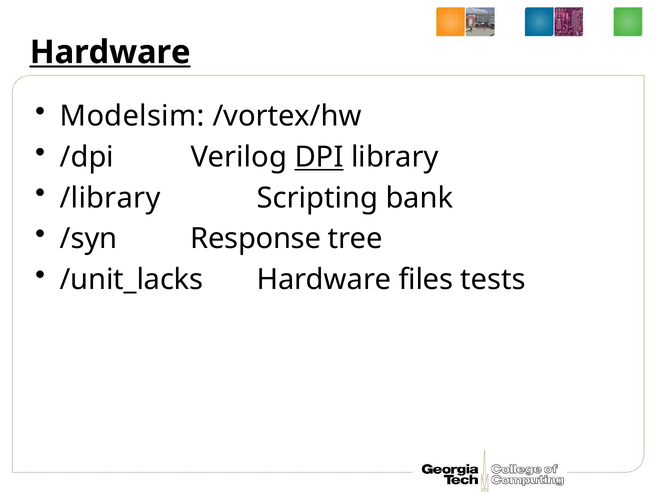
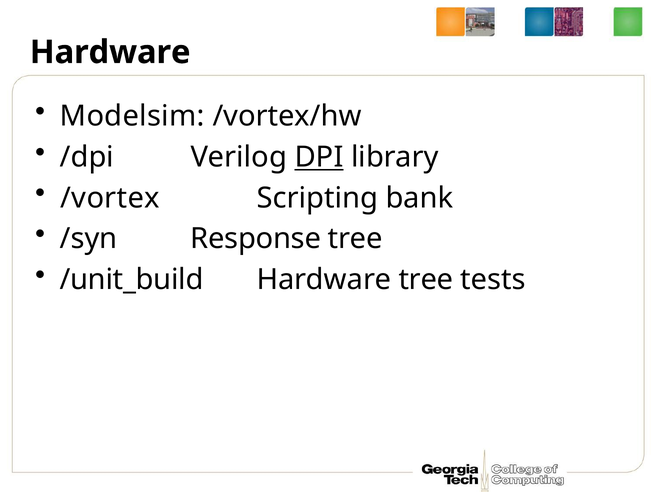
Hardware underline: present -> none (110, 52)
/library: /library -> /vortex (110, 198)
/unit_lacks: /unit_lacks -> /unit_build (132, 280)
Hardware files: files -> tree (426, 280)
